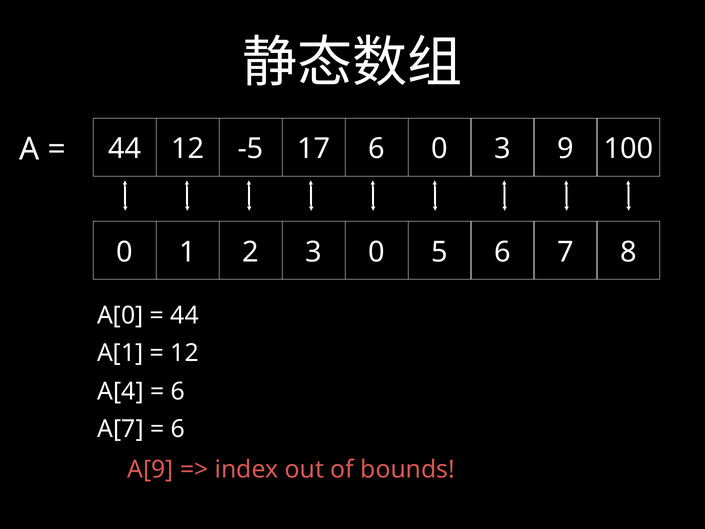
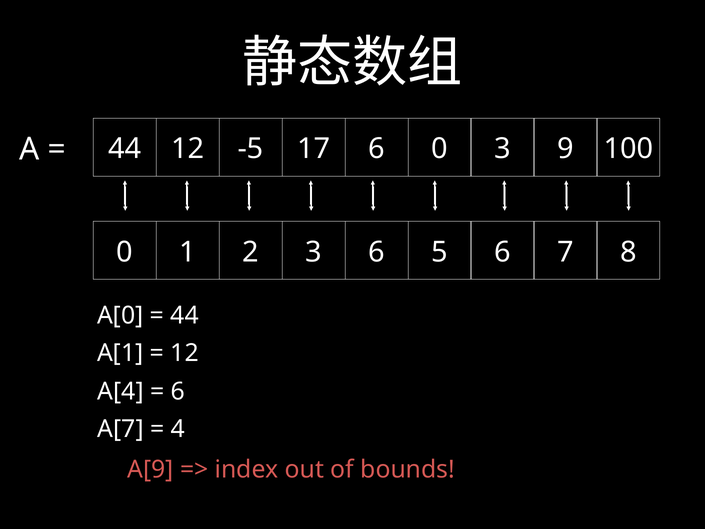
3 0: 0 -> 6 (377, 252)
6: 6 -> 4 (178, 429)
